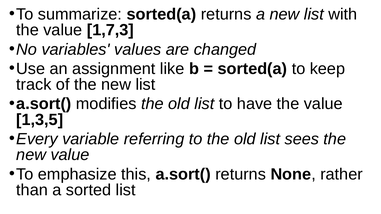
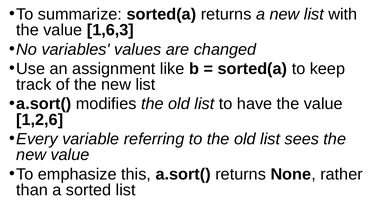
1,7,3: 1,7,3 -> 1,6,3 (110, 30)
1,3,5: 1,3,5 -> 1,2,6 (40, 120)
